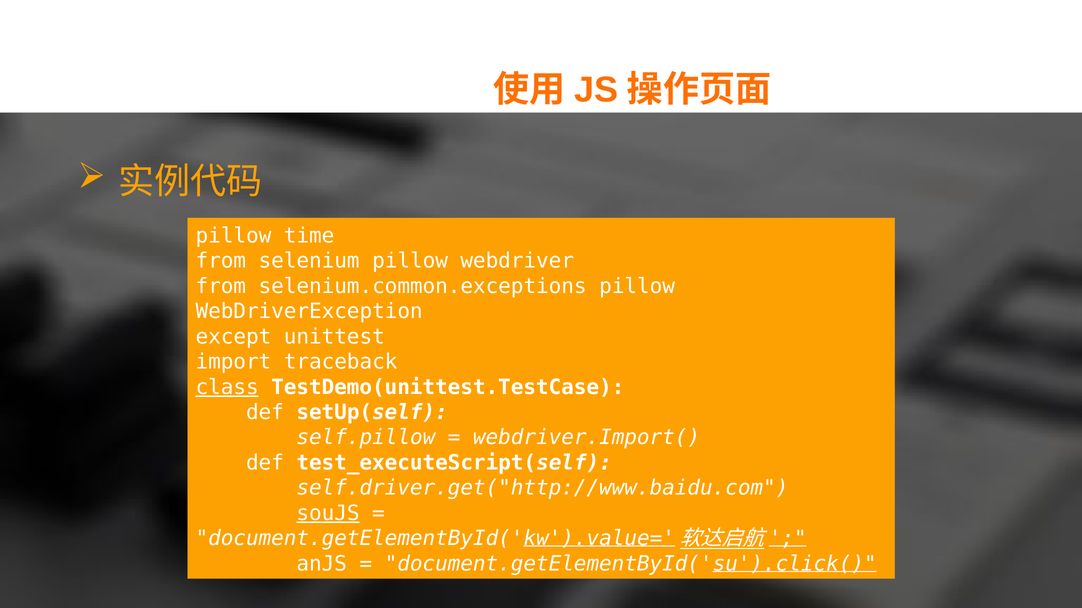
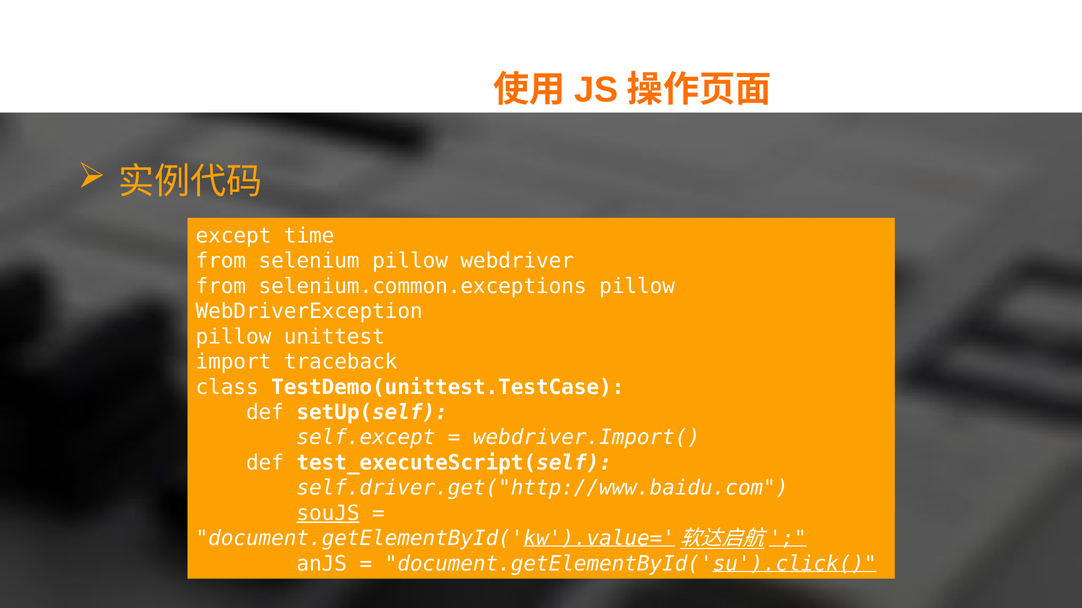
pillow: pillow -> except (233, 236)
except: except -> pillow (233, 337)
class underline: present -> none (227, 387)
self.pillow: self.pillow -> self.except (366, 438)
